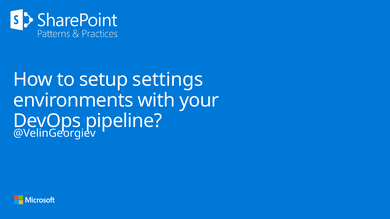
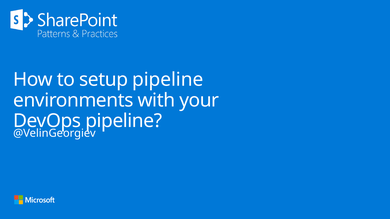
setup settings: settings -> pipeline (168, 80)
